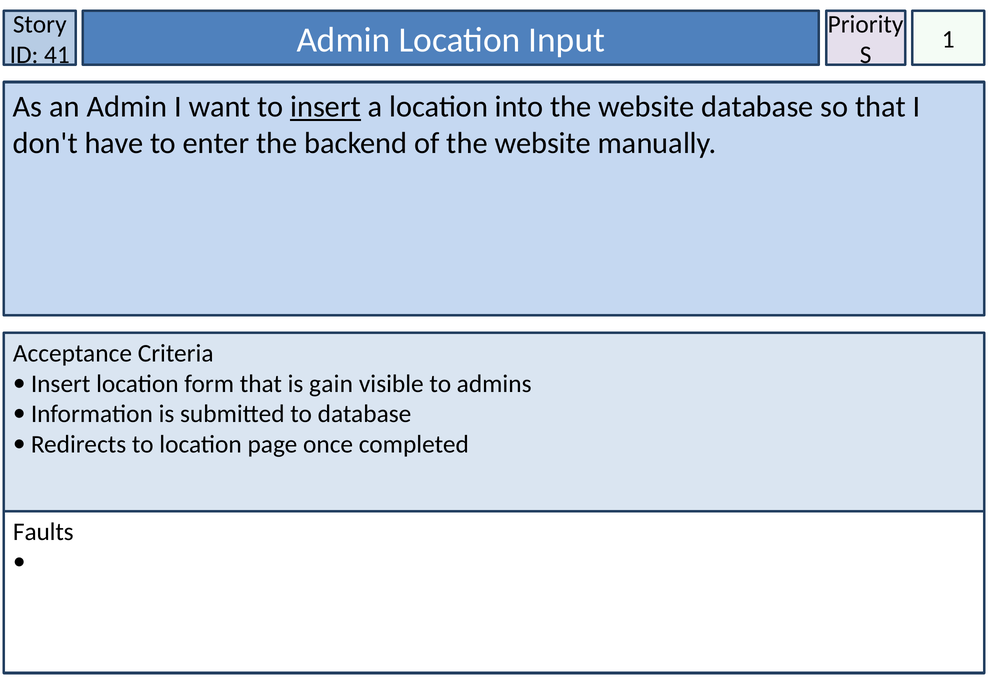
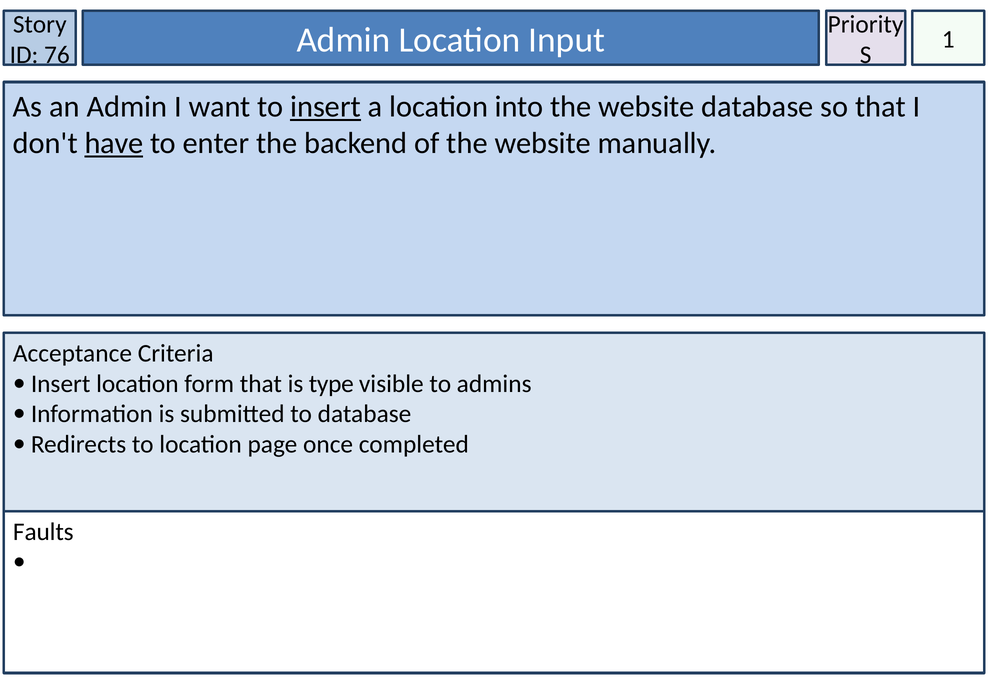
41: 41 -> 76 (57, 55)
have underline: none -> present (114, 143)
gain: gain -> type (331, 384)
